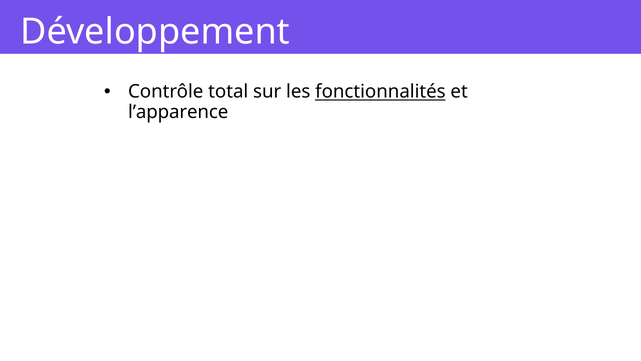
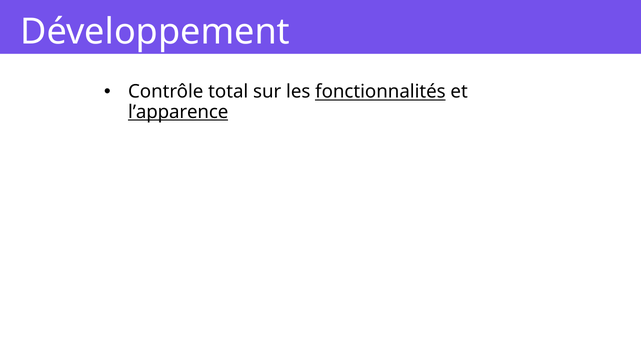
l’apparence underline: none -> present (178, 112)
